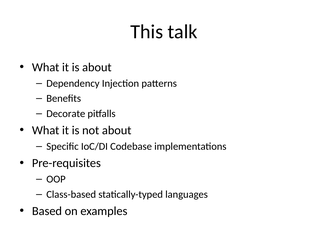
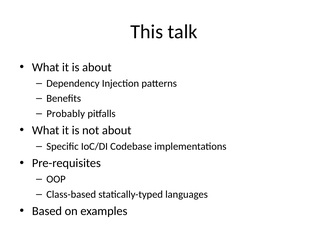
Decorate: Decorate -> Probably (66, 114)
